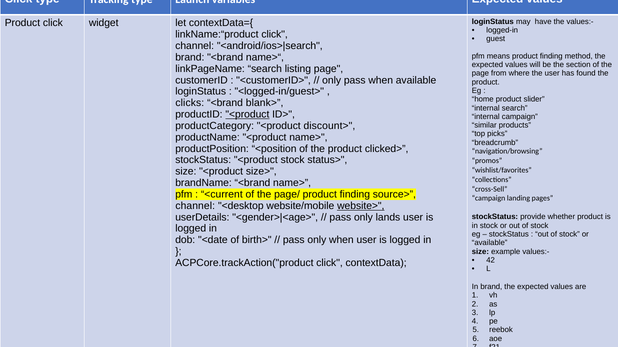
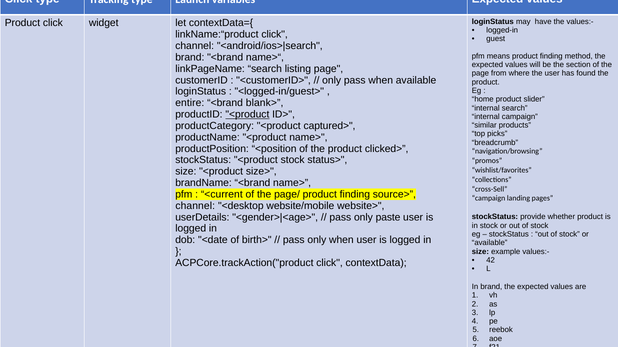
clicks: clicks -> entire (190, 103)
discount>: discount> -> captured> (329, 126)
website> underline: present -> none (361, 206)
lands: lands -> paste (388, 218)
